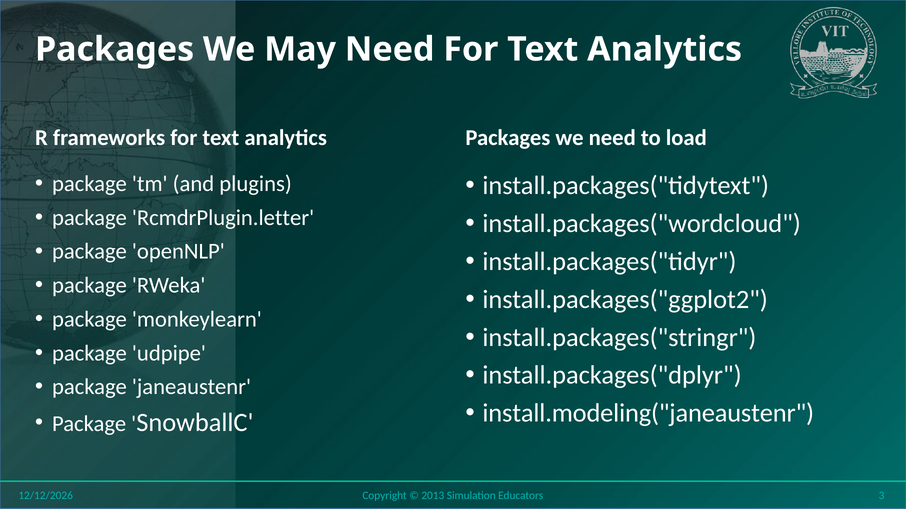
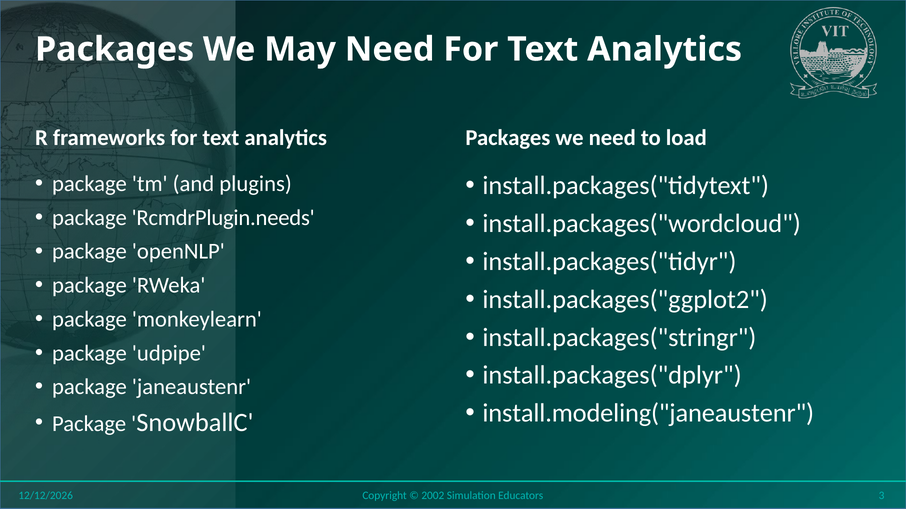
RcmdrPlugin.letter: RcmdrPlugin.letter -> RcmdrPlugin.needs (223, 218)
2013: 2013 -> 2002 (433, 496)
